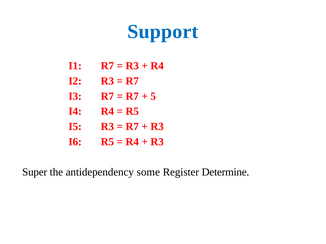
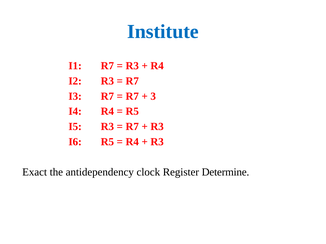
Support: Support -> Institute (163, 32)
5: 5 -> 3 (153, 96)
Super: Super -> Exact (35, 172)
some: some -> clock (148, 172)
